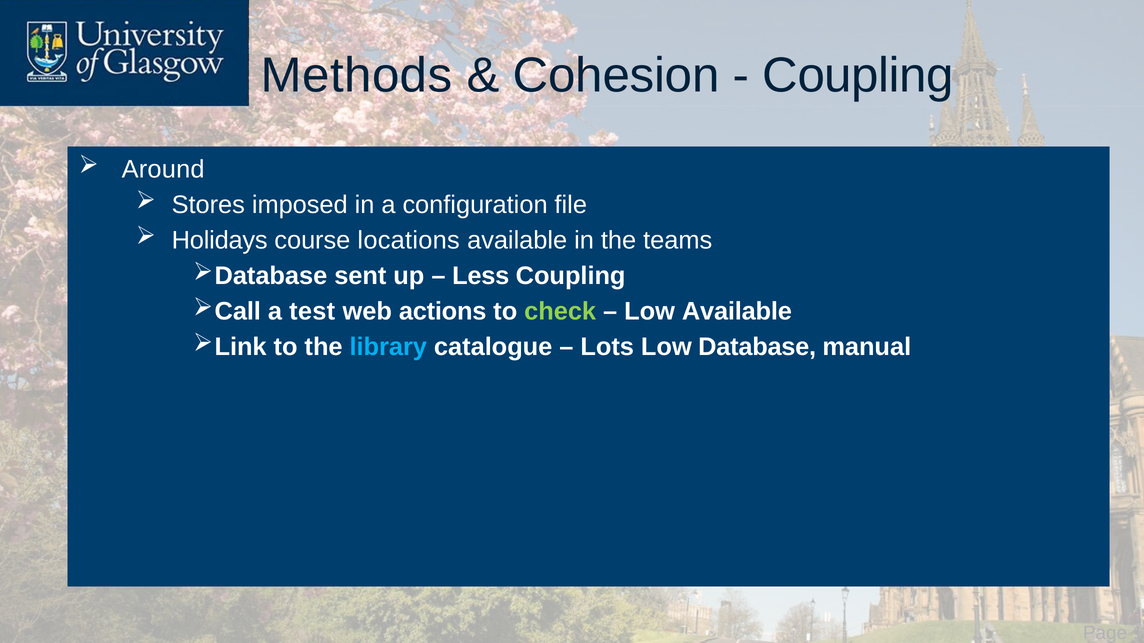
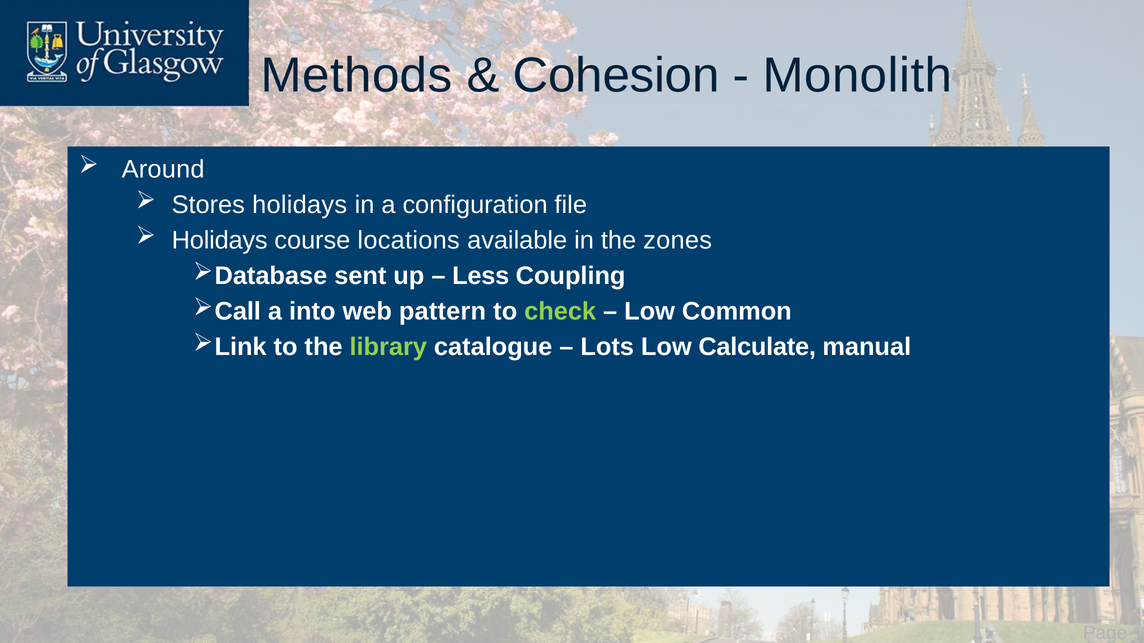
Coupling: Coupling -> Monolith (857, 76)
Stores imposed: imposed -> holidays (300, 205)
teams: teams -> zones (678, 240)
test: test -> into (312, 312)
actions: actions -> pattern (442, 312)
Low Available: Available -> Common (737, 312)
library colour: light blue -> light green (388, 347)
Database: Database -> Calculate (757, 347)
